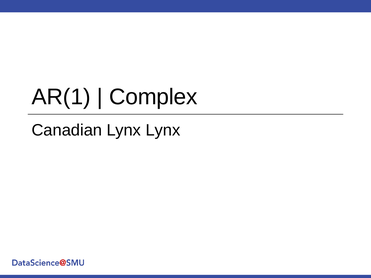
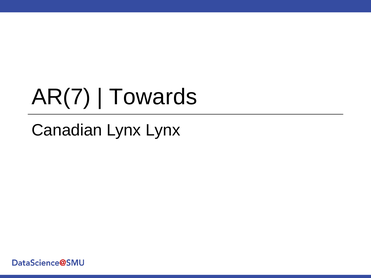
AR(1: AR(1 -> AR(7 (61, 97)
Complex: Complex -> Towards (153, 97)
